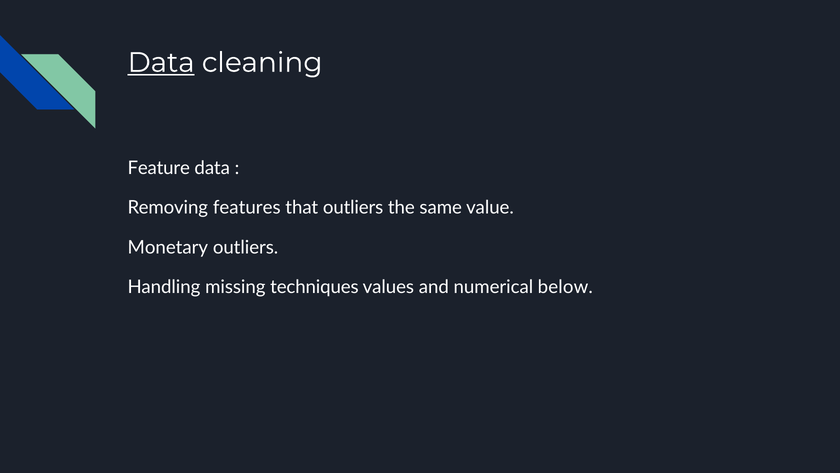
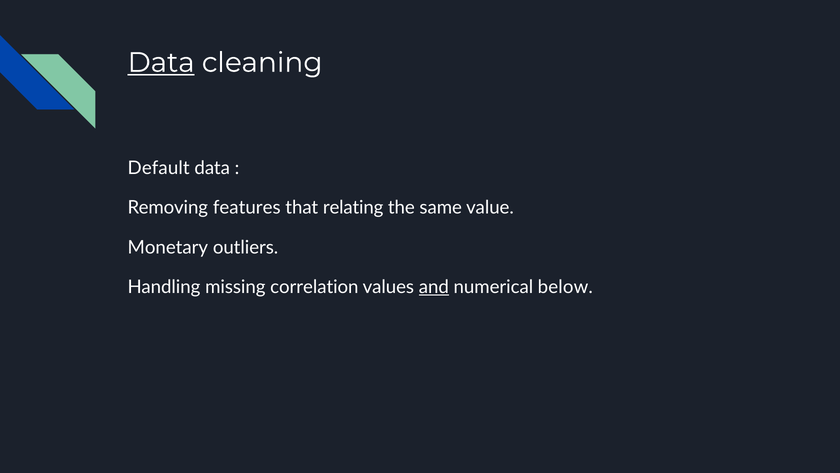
Feature: Feature -> Default (159, 168)
that outliers: outliers -> relating (353, 208)
techniques: techniques -> correlation (314, 287)
and underline: none -> present (434, 287)
